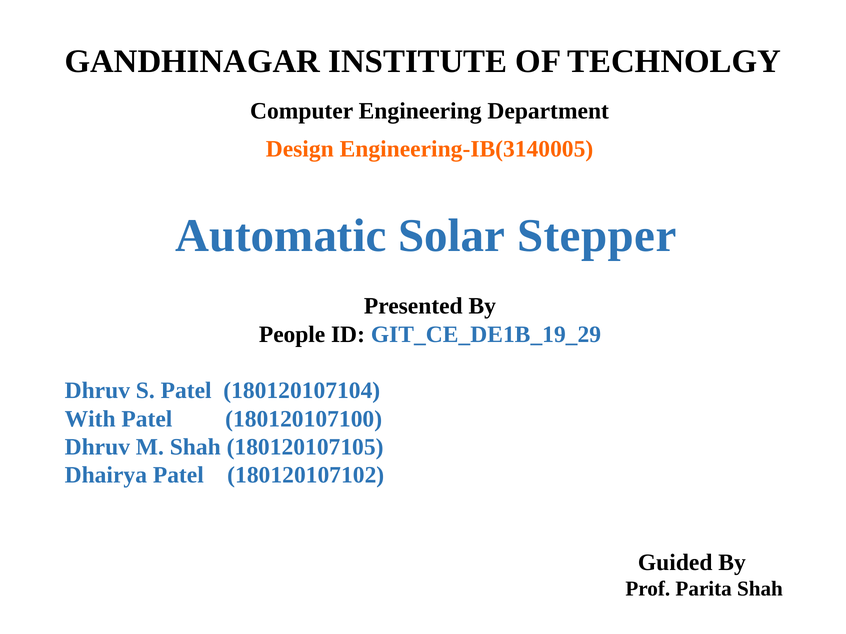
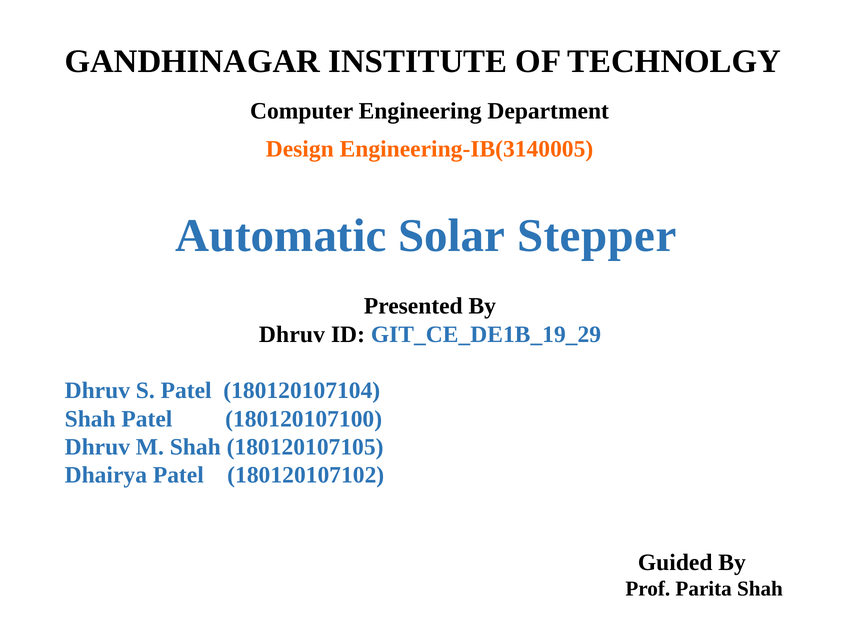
People: People -> Dhruv (292, 335)
With: With -> Shah (90, 419)
